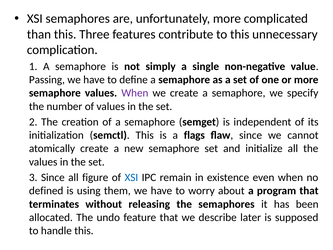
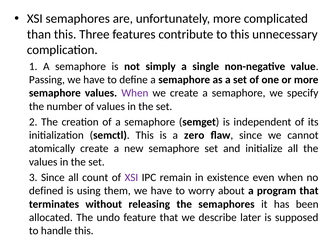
flags: flags -> zero (194, 135)
figure: figure -> count (95, 177)
XSI colour: blue -> purple (131, 177)
